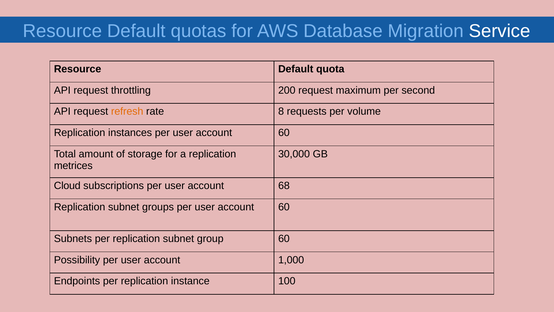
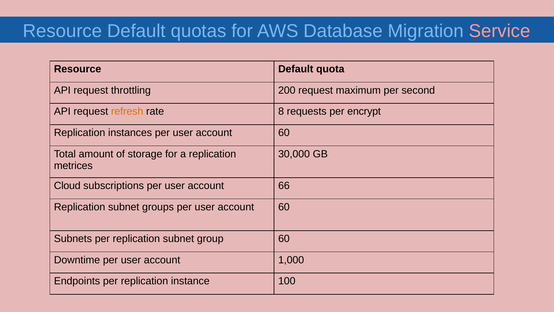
Service colour: white -> pink (500, 31)
volume: volume -> encrypt (364, 111)
68: 68 -> 66 (284, 186)
Possibility: Possibility -> Downtime (77, 260)
